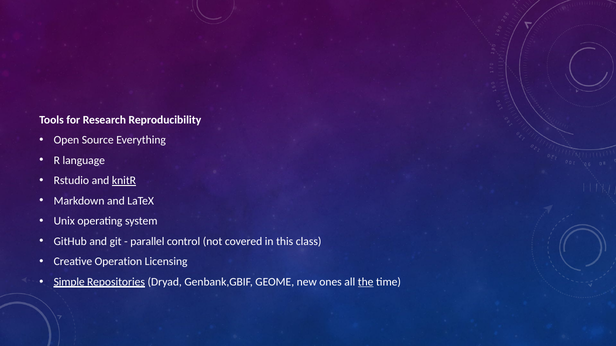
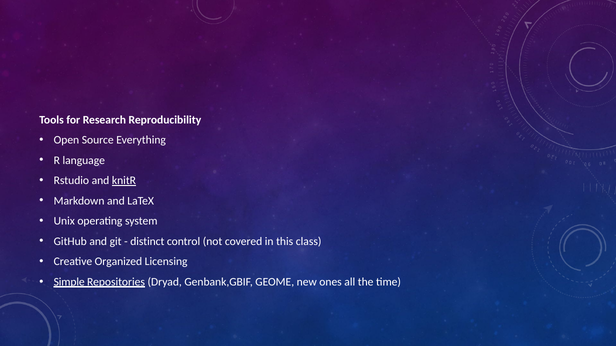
parallel: parallel -> distinct (147, 242)
Operation: Operation -> Organized (118, 262)
the underline: present -> none (366, 282)
